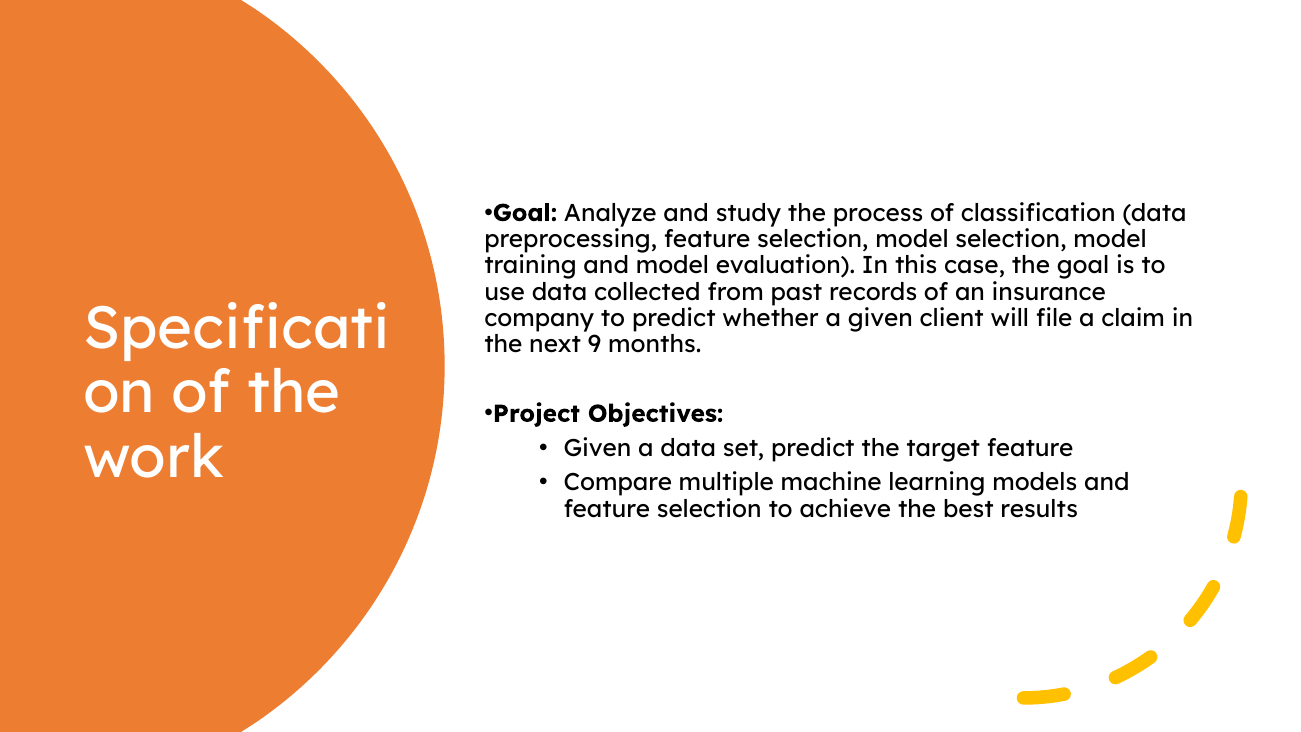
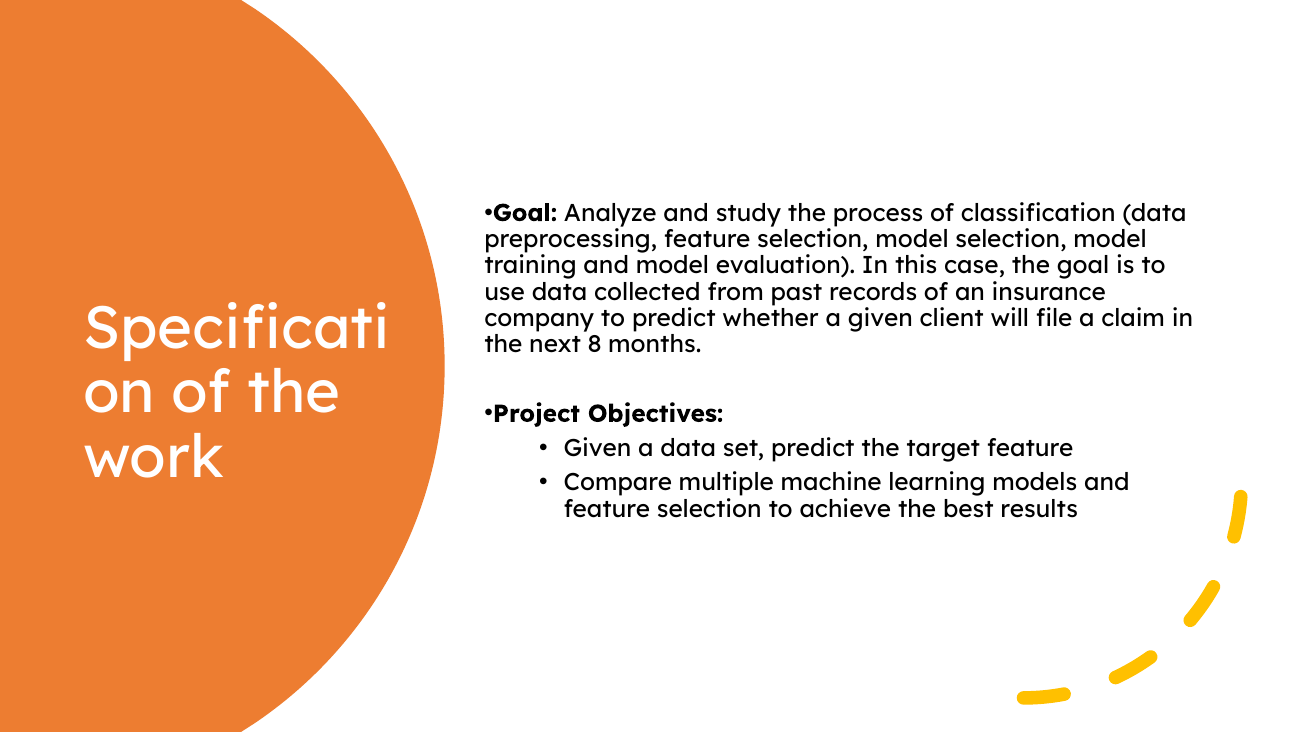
9: 9 -> 8 (595, 345)
